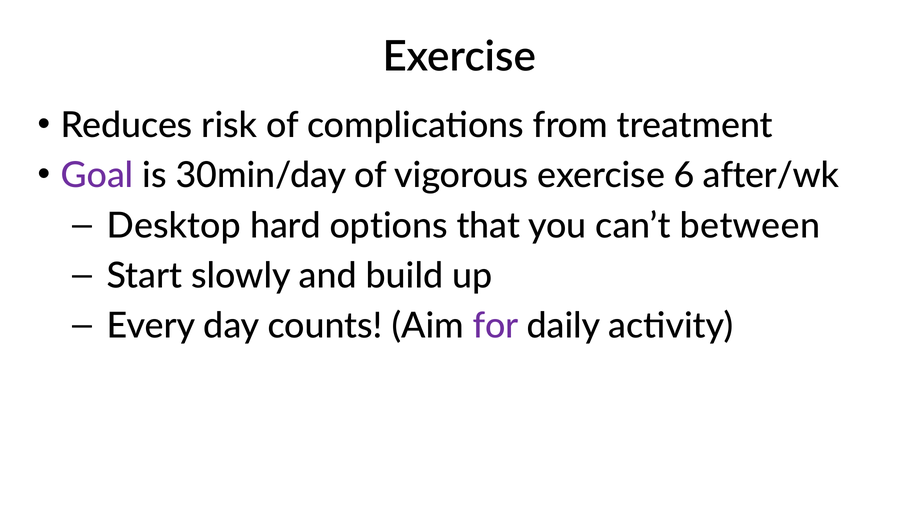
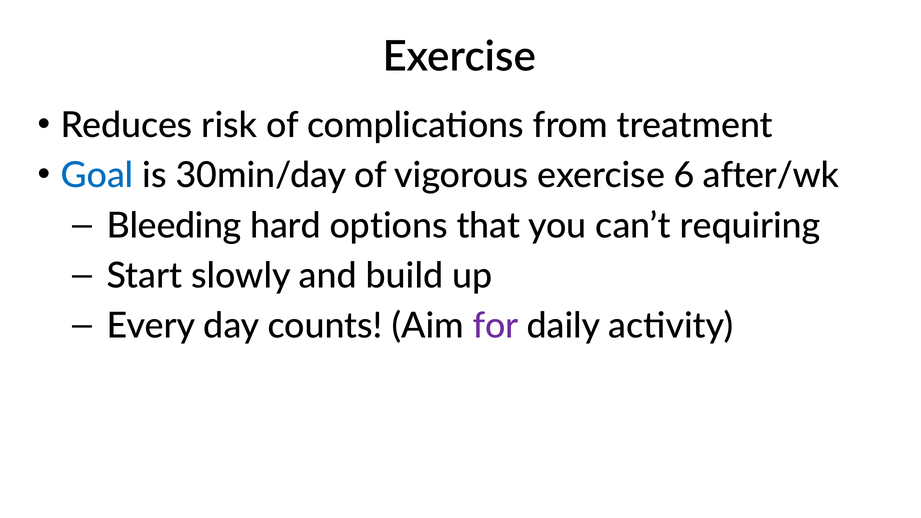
Goal colour: purple -> blue (97, 176)
Desktop: Desktop -> Bleeding (174, 226)
between: between -> requiring (750, 226)
